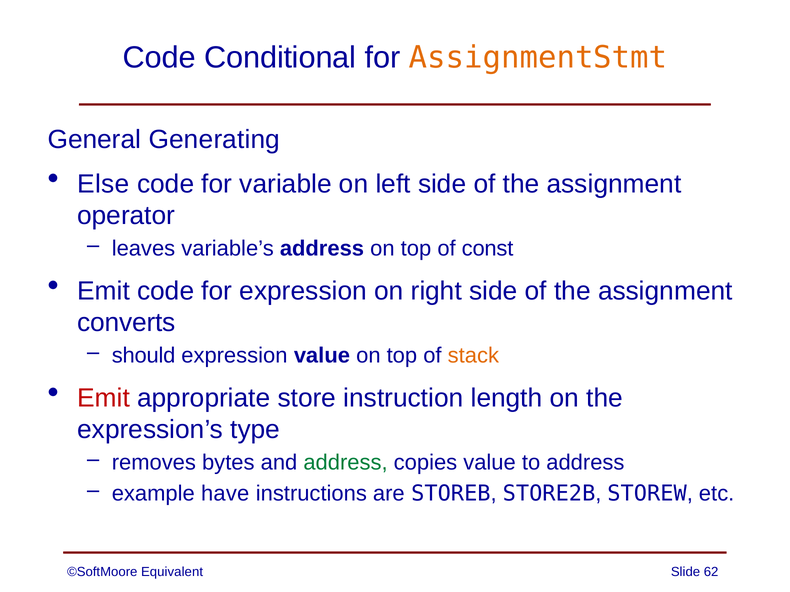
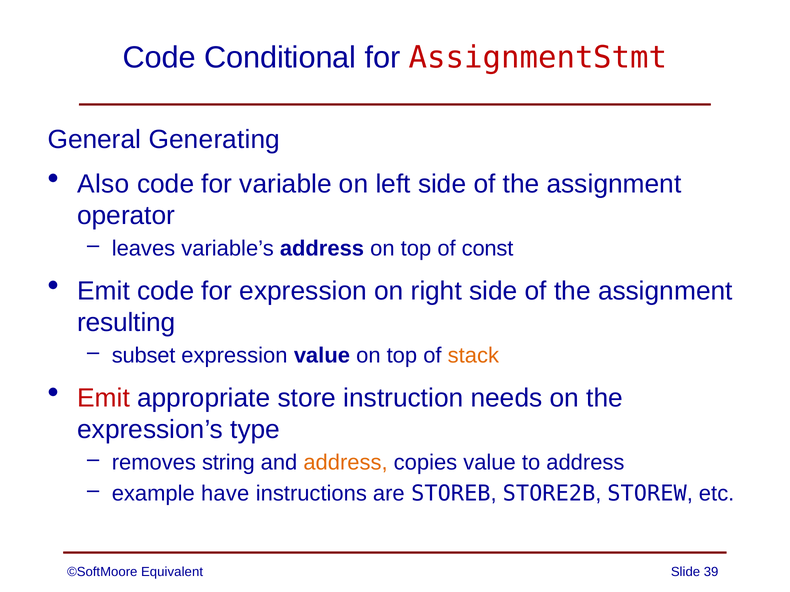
AssignmentStmt colour: orange -> red (538, 57)
Else: Else -> Also (103, 184)
converts: converts -> resulting (126, 323)
should: should -> subset (144, 356)
length: length -> needs (507, 398)
bytes: bytes -> string (228, 463)
address colour: green -> orange (345, 463)
62: 62 -> 39 (711, 572)
